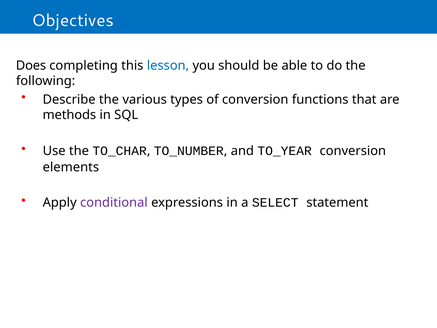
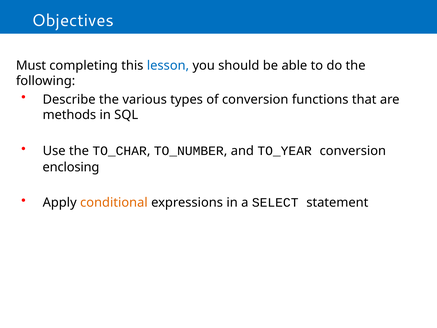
Does: Does -> Must (31, 65)
elements: elements -> enclosing (71, 167)
conditional colour: purple -> orange (114, 203)
